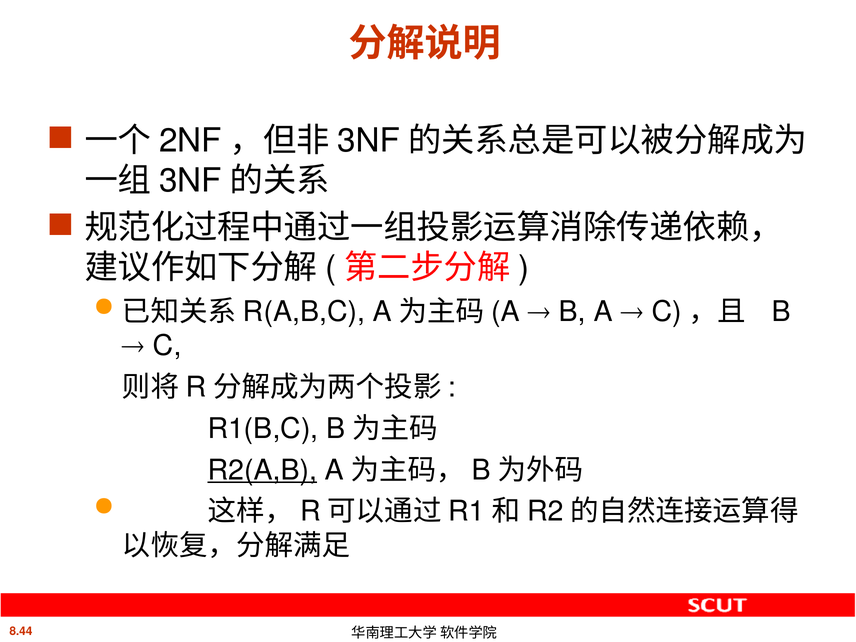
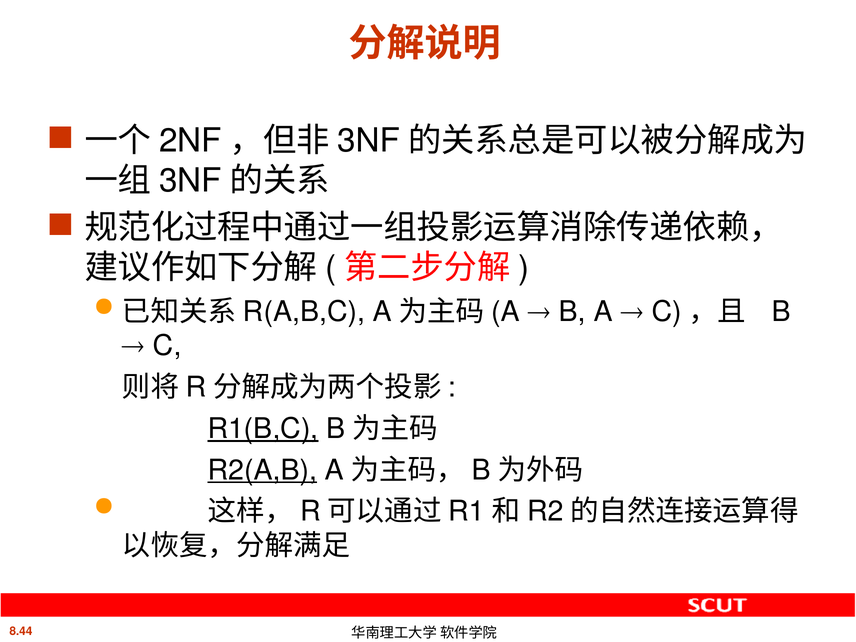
R1(B,C underline: none -> present (263, 429)
